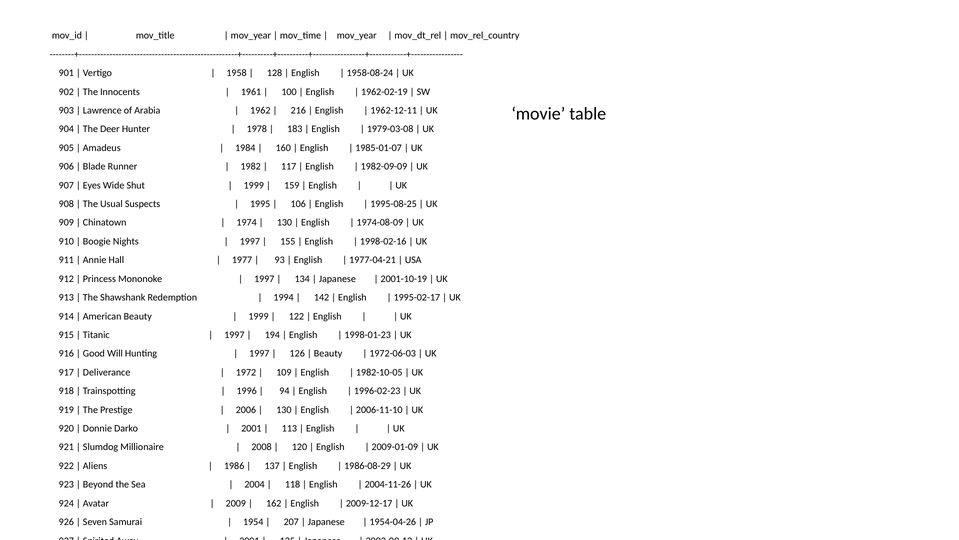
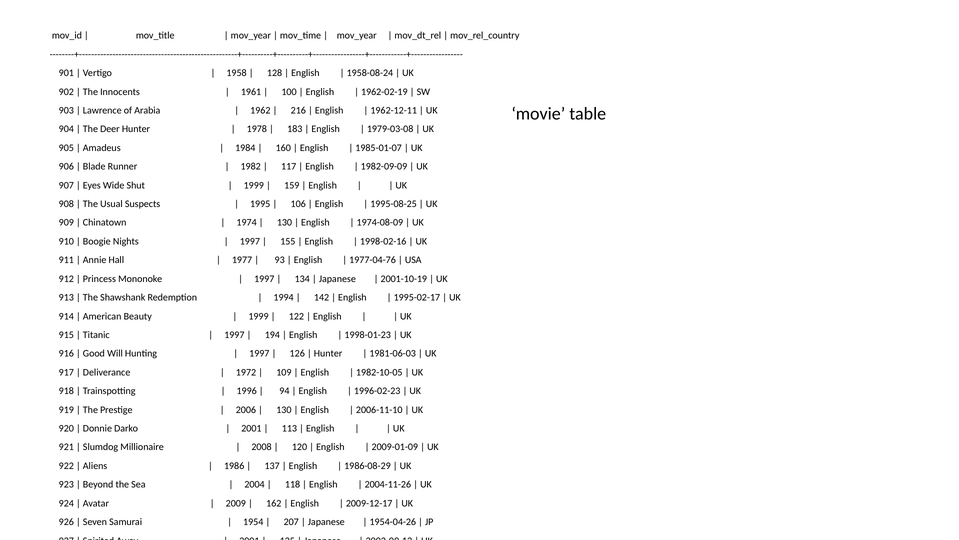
1977-04-21: 1977-04-21 -> 1977-04-76 (373, 260)
Beauty: Beauty -> Hunter (328, 353)
1972-06-03: 1972-06-03 -> 1981-06-03 (393, 353)
